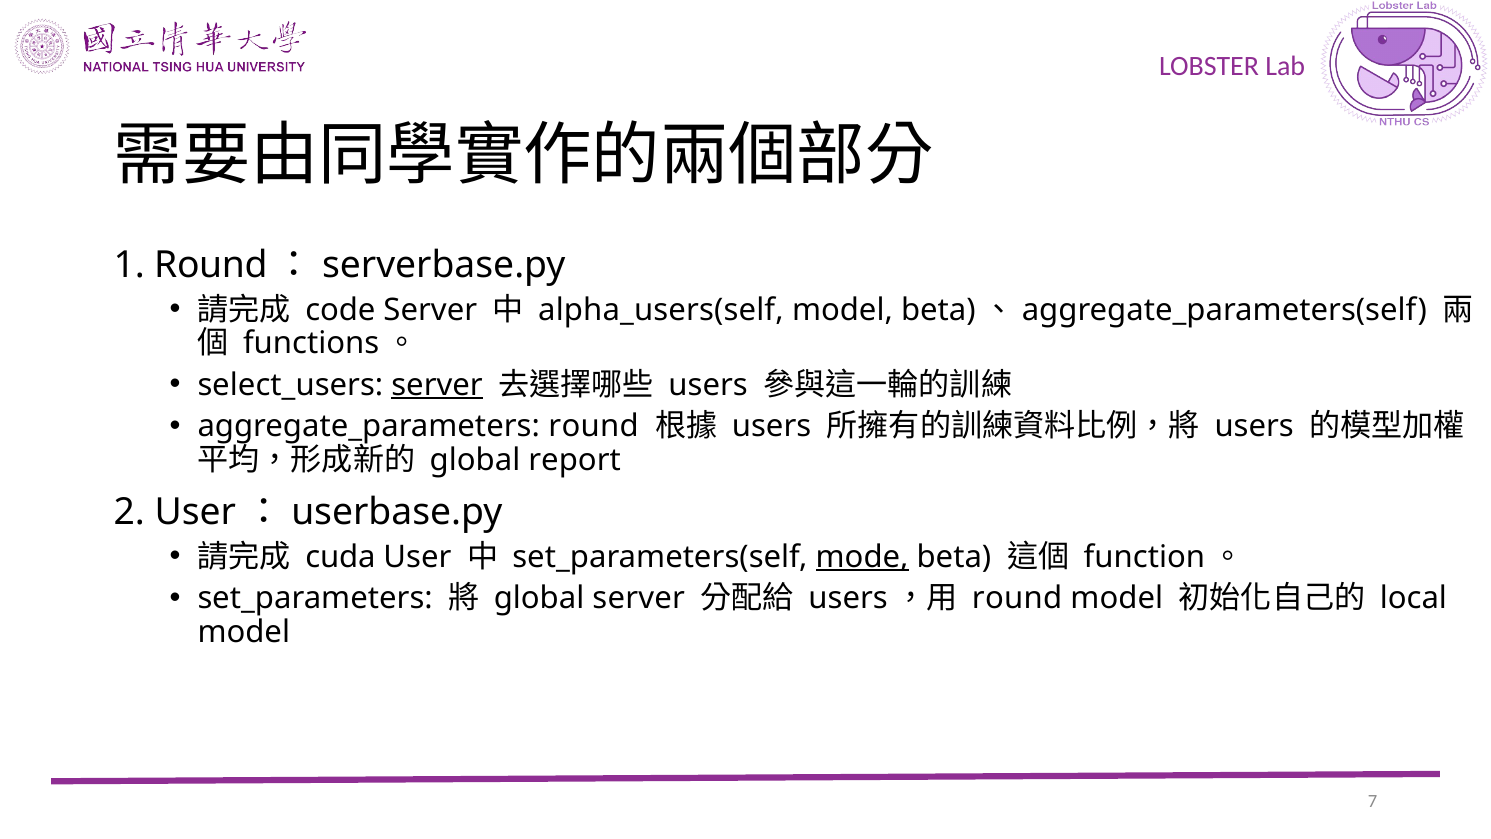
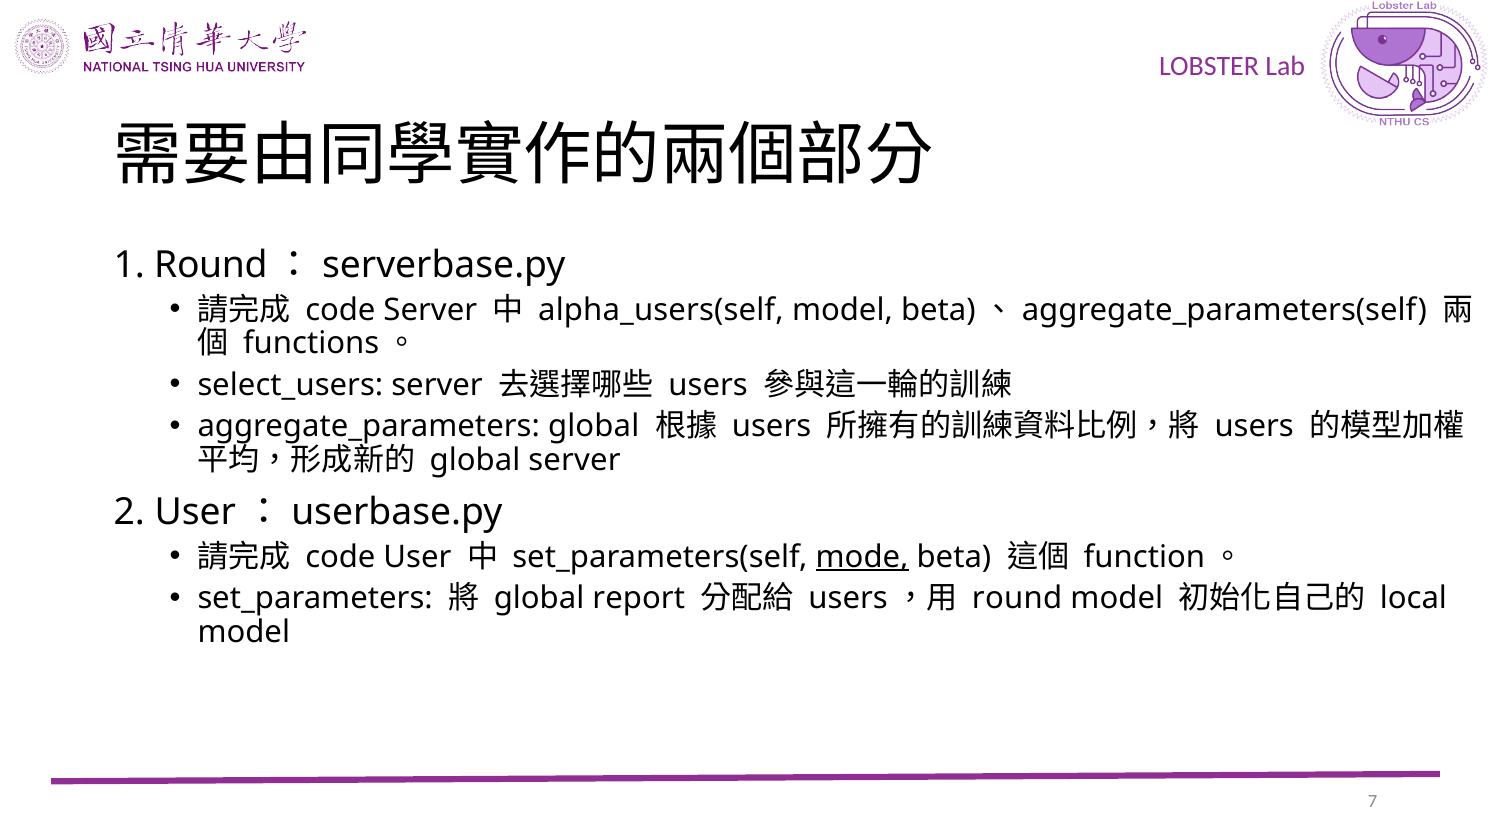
server underline: present -> none (437, 385)
aggregate_parameters round: round -> global (594, 426)
global report: report -> server (575, 460)
cuda: cuda -> code (340, 557)
global server: server -> report (639, 598)
